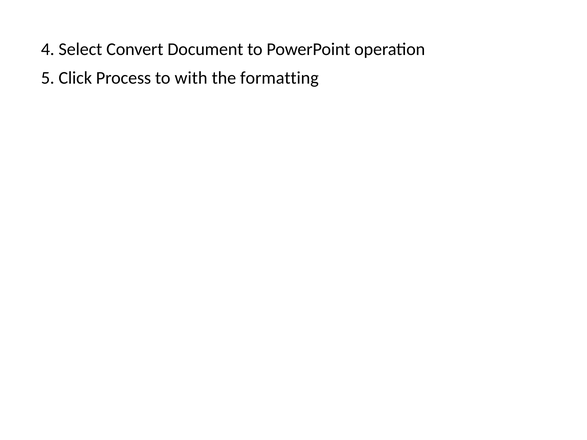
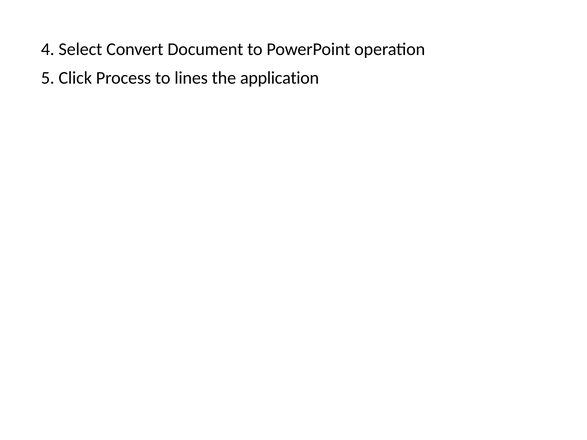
with: with -> lines (191, 78)
formatting: formatting -> application (280, 78)
